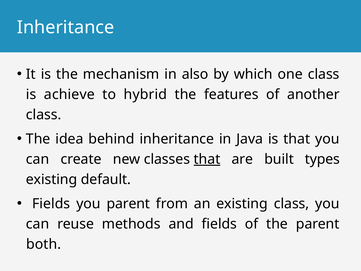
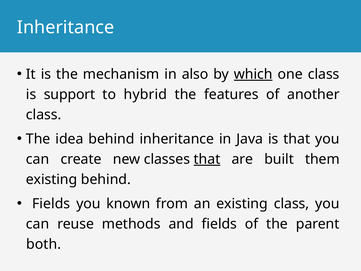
which underline: none -> present (253, 74)
achieve: achieve -> support (69, 94)
types: types -> them (322, 159)
existing default: default -> behind (106, 179)
you parent: parent -> known (128, 203)
